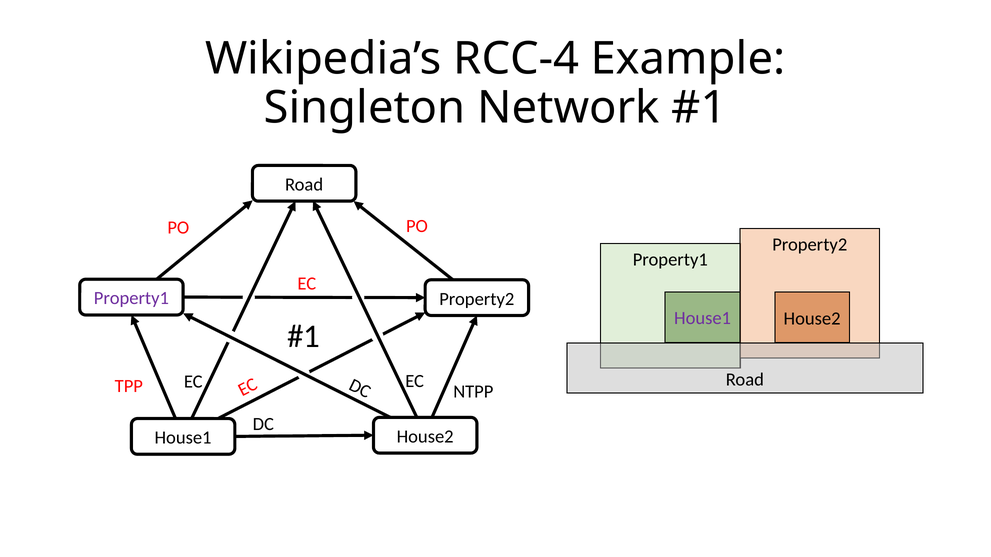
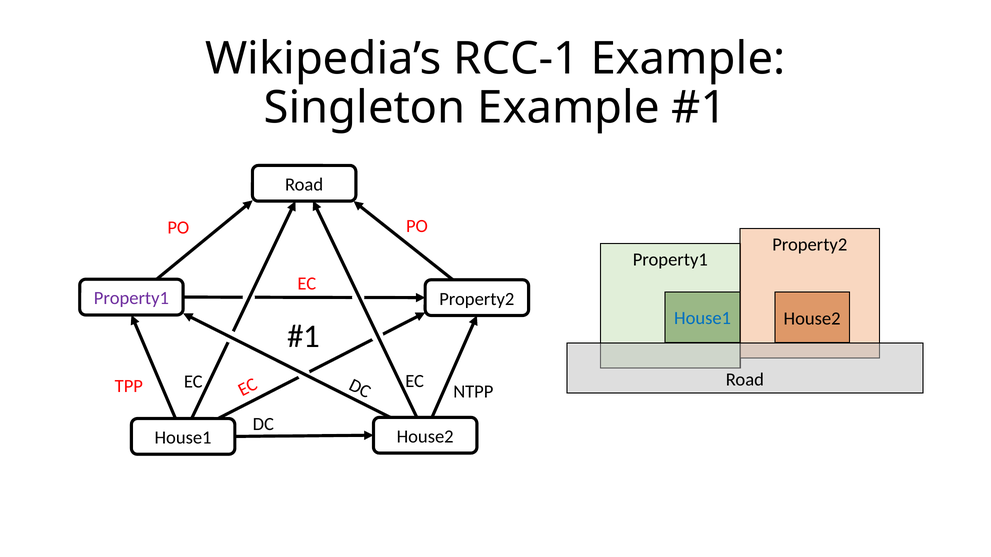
RCC-4: RCC-4 -> RCC-1 (516, 59)
Singleton Network: Network -> Example (568, 108)
House1 colour: purple -> blue (703, 319)
